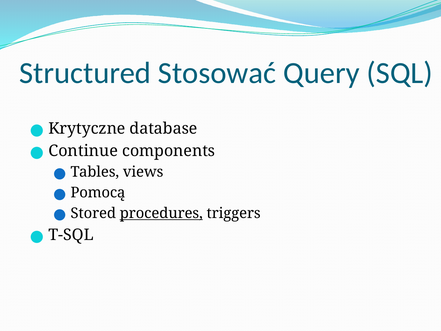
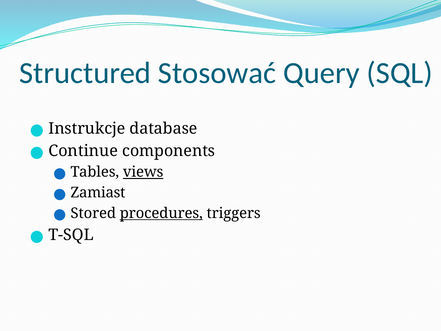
Krytyczne: Krytyczne -> Instrukcje (87, 128)
views underline: none -> present (143, 172)
Pomocą: Pomocą -> Zamiast (98, 193)
